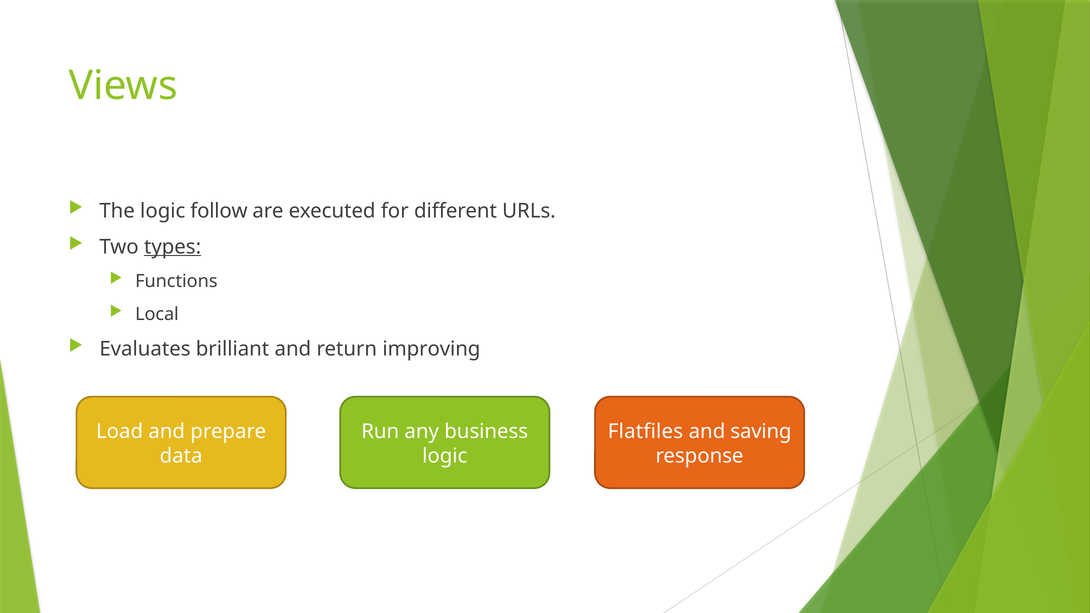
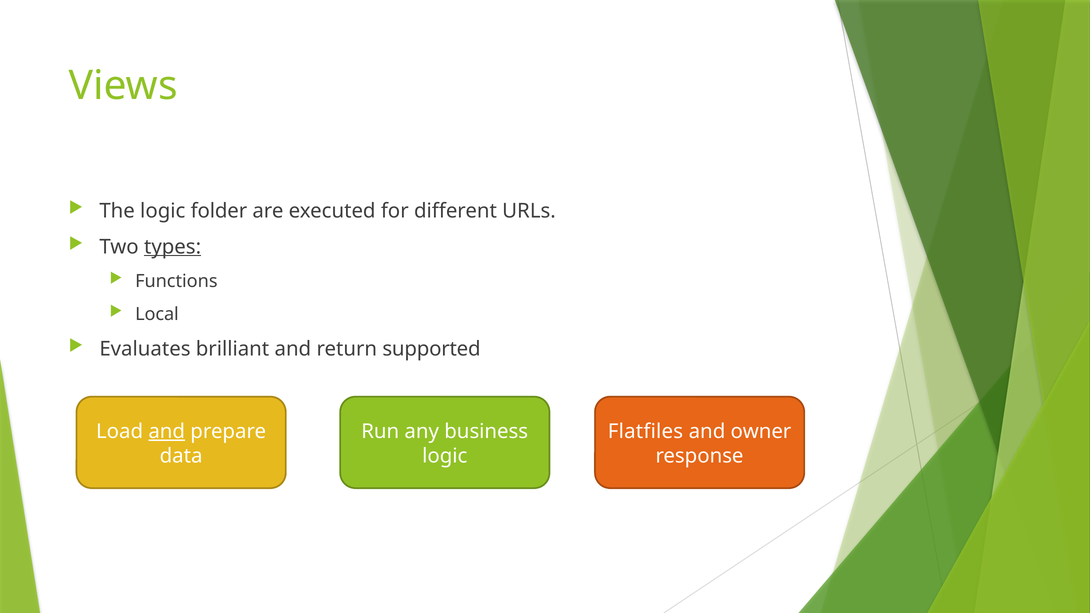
follow: follow -> folder (219, 211)
improving: improving -> supported (432, 349)
and underline: none -> present (167, 432)
saving: saving -> owner (761, 432)
